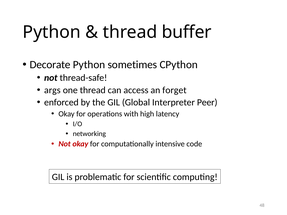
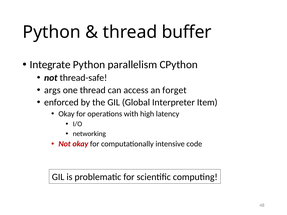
Decorate: Decorate -> Integrate (50, 65)
sometimes: sometimes -> parallelism (132, 65)
Peer: Peer -> Item (207, 103)
